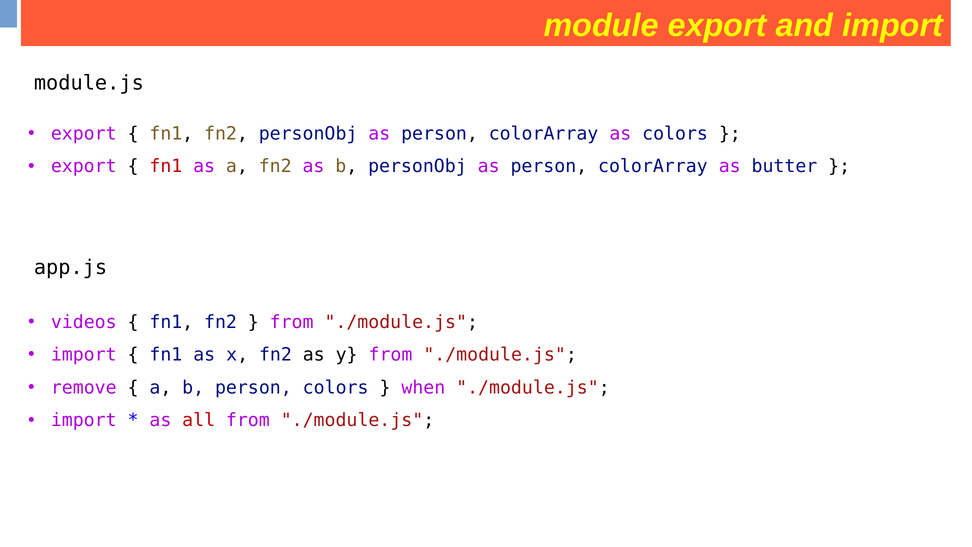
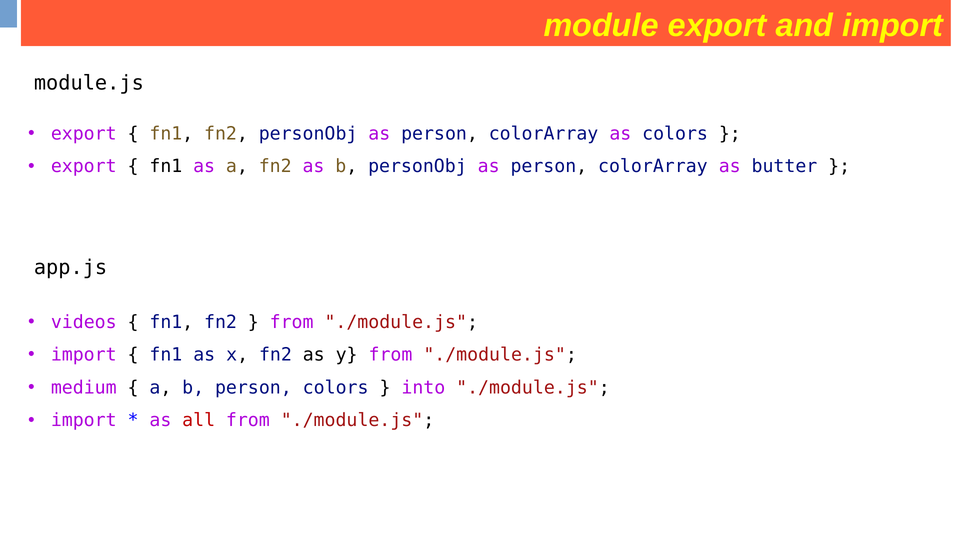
fn1 colour: red -> black (166, 166)
remove: remove -> medium (84, 387)
when: when -> into (423, 387)
